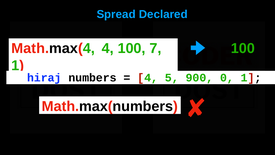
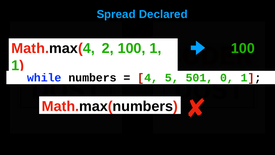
Math.max(4 4: 4 -> 2 (108, 48)
100 7: 7 -> 1 (155, 48)
hiraj: hiraj -> while (44, 78)
900: 900 -> 501 (199, 78)
